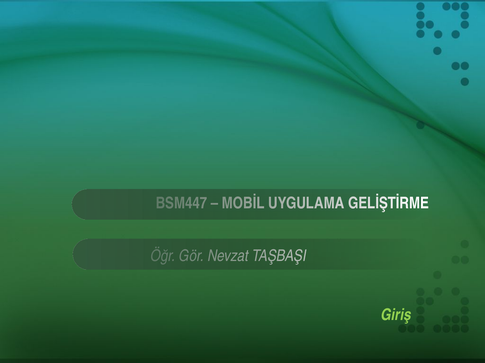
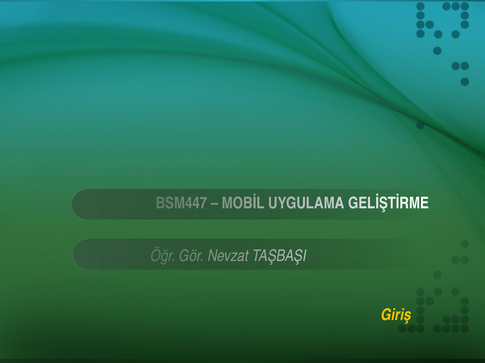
Giriş colour: light green -> yellow (396, 316)
